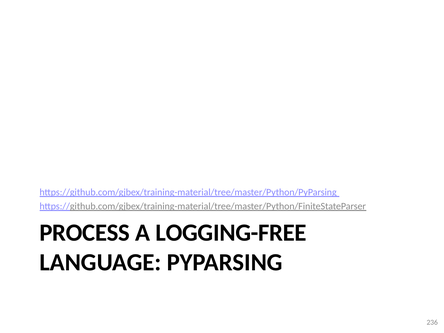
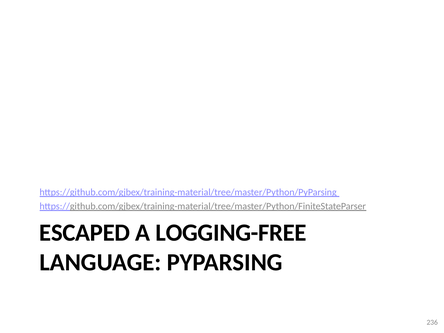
PROCESS: PROCESS -> ESCAPED (85, 233)
